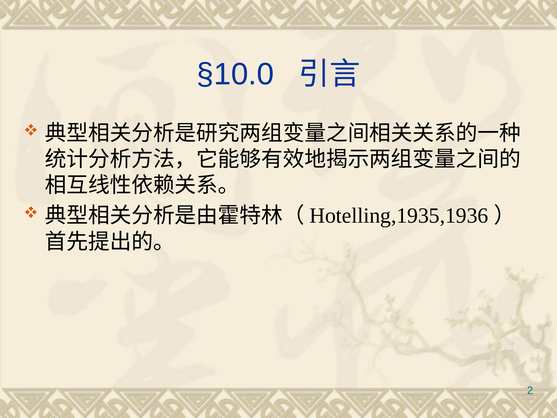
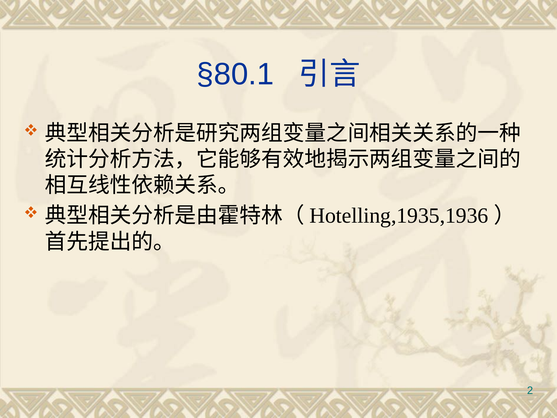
§10.0: §10.0 -> §80.1 (235, 74)
